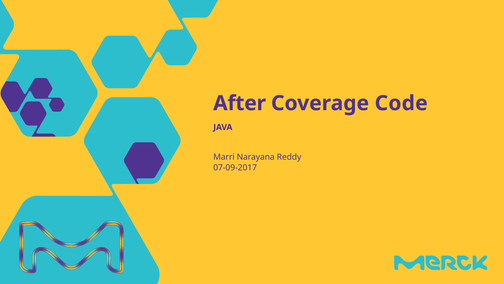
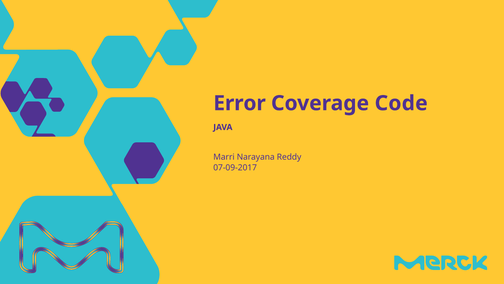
After: After -> Error (240, 103)
